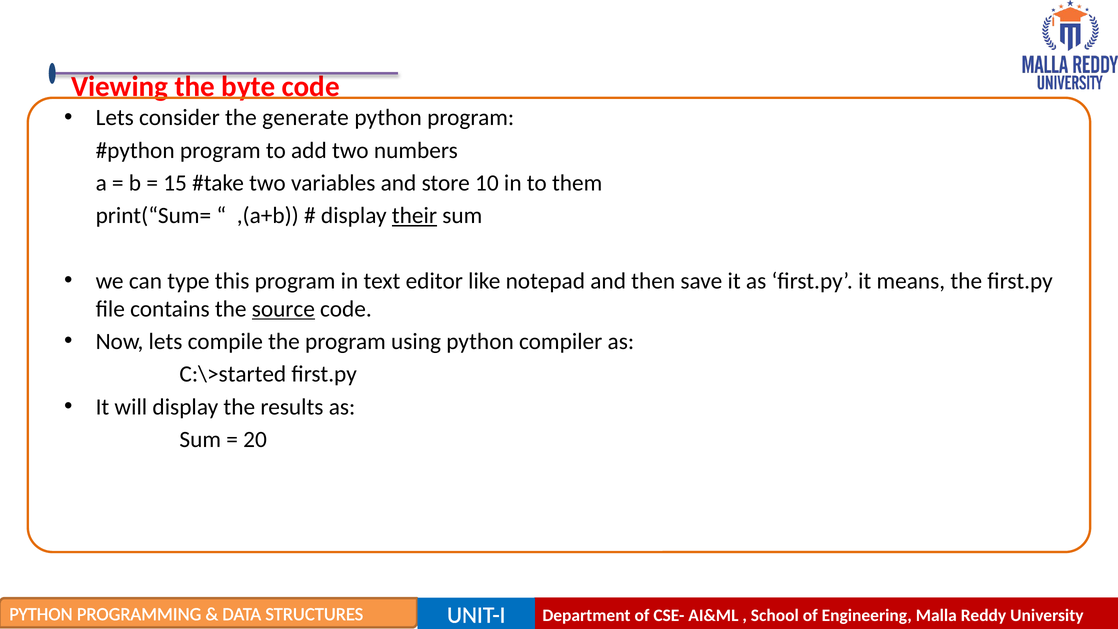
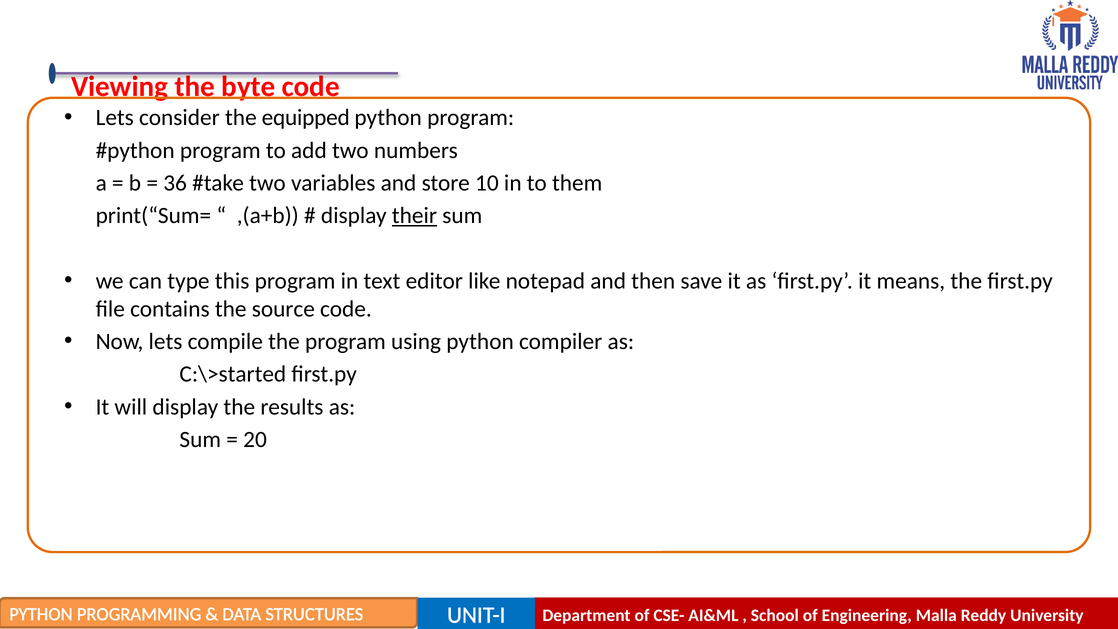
generate: generate -> equipped (306, 118)
15: 15 -> 36 (175, 183)
source underline: present -> none (283, 309)
